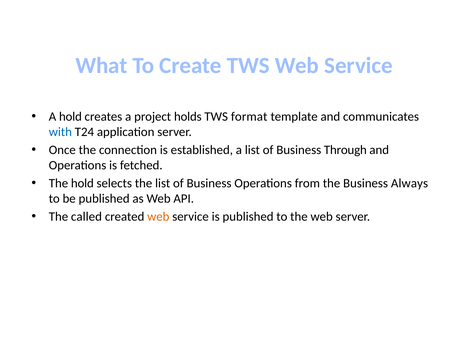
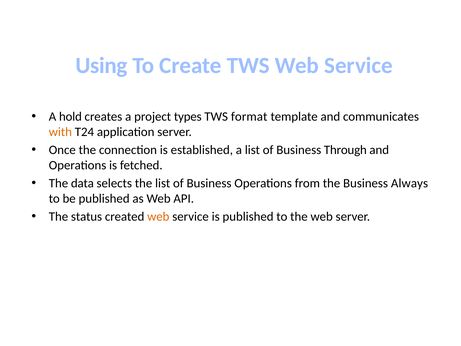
What: What -> Using (101, 65)
holds: holds -> types (188, 116)
with colour: blue -> orange (60, 132)
The hold: hold -> data (82, 183)
called: called -> status (87, 216)
